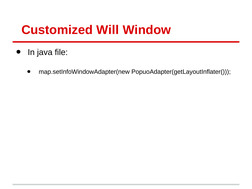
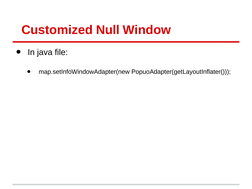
Will: Will -> Null (108, 30)
